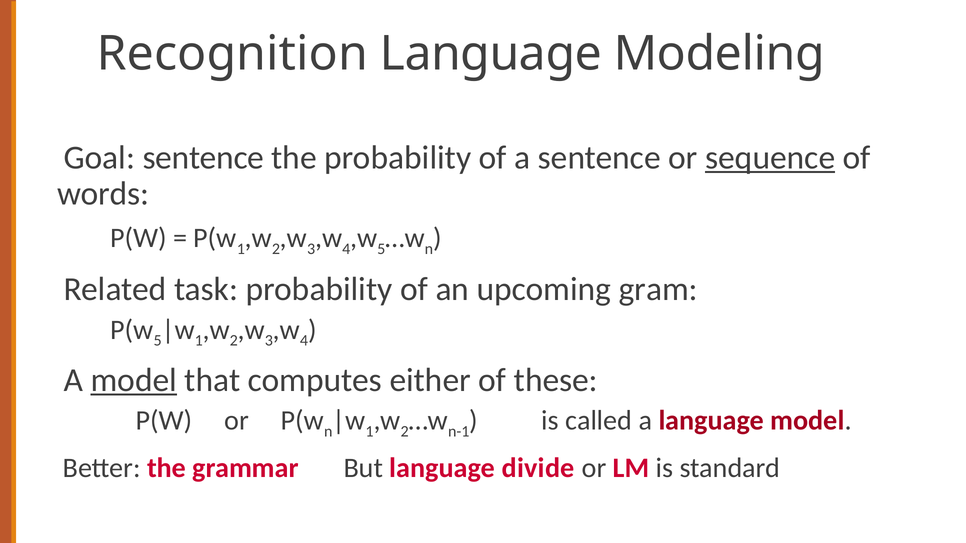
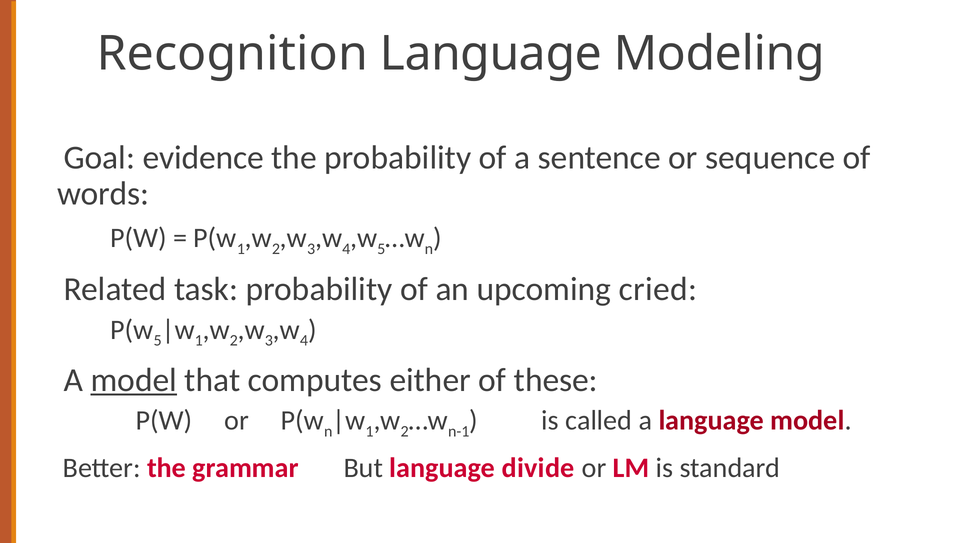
Goal sentence: sentence -> evidence (203, 158)
sequence underline: present -> none (770, 158)
gram: gram -> cried (658, 289)
